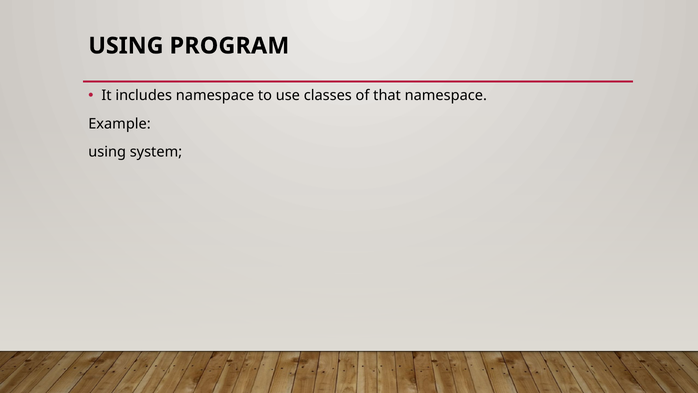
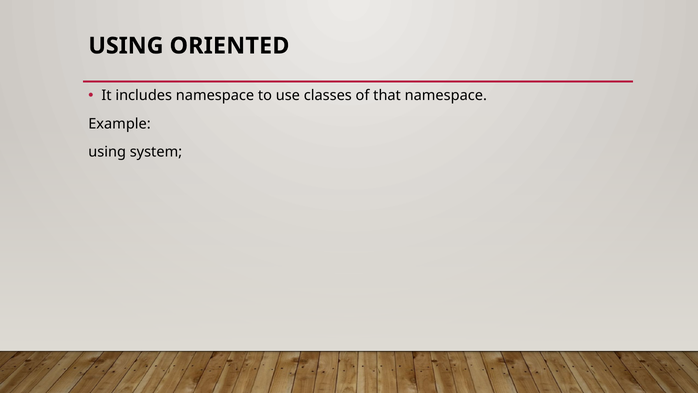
PROGRAM: PROGRAM -> ORIENTED (229, 46)
